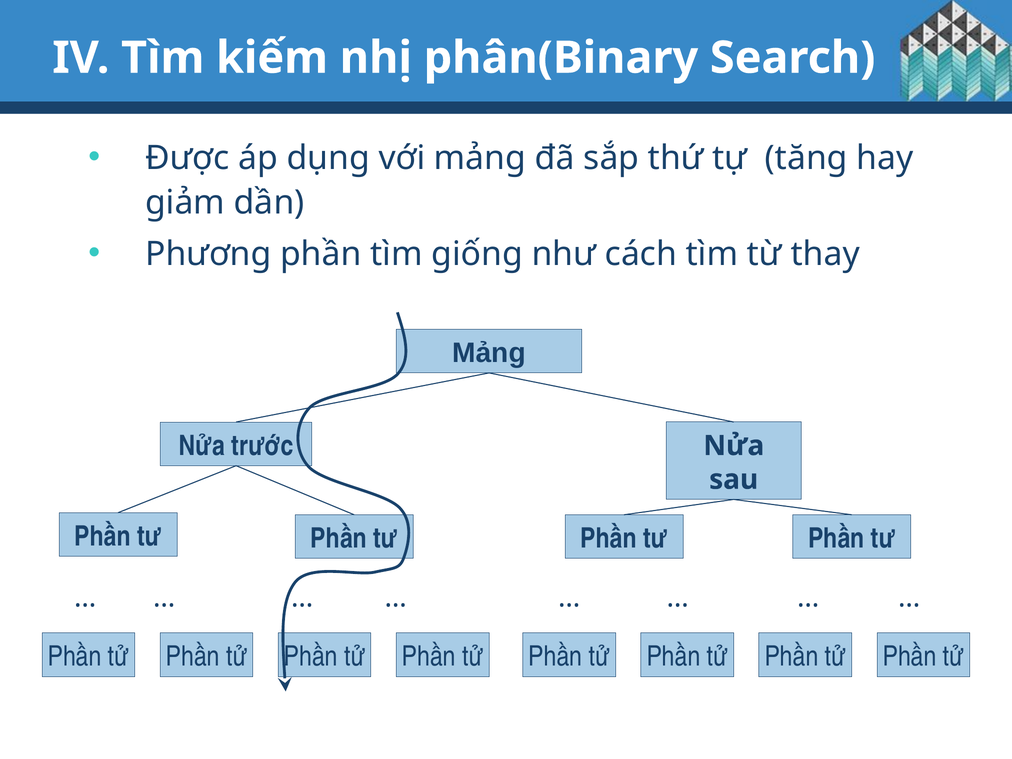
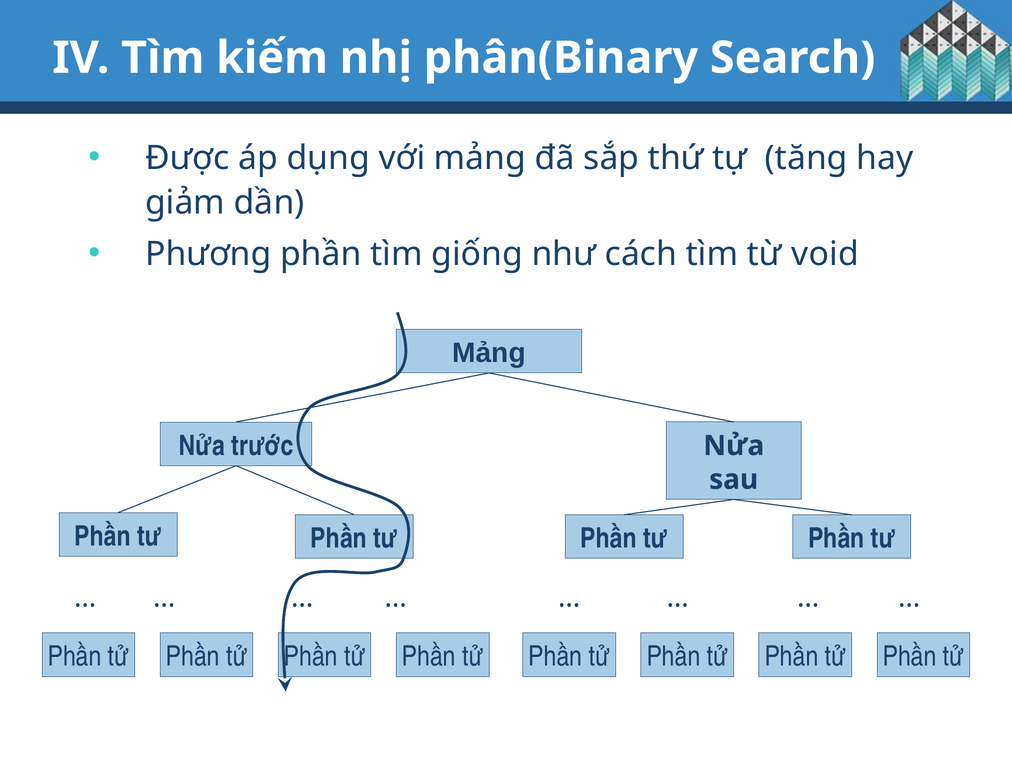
thay: thay -> void (825, 254)
